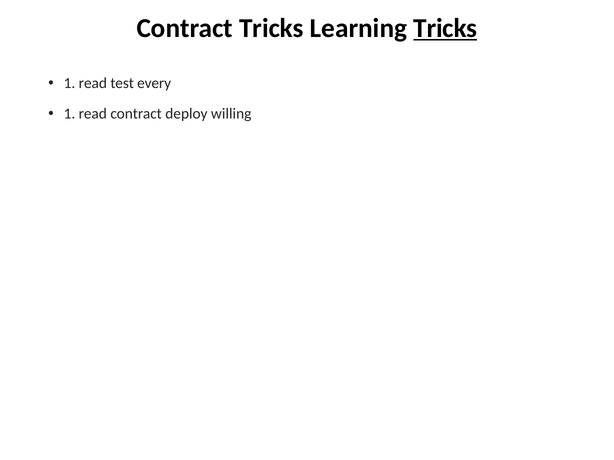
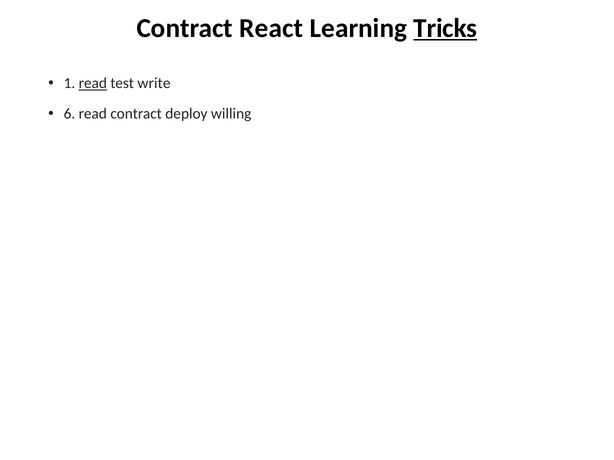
Contract Tricks: Tricks -> React (271, 28)
read underline: none -> present (93, 83)
every: every -> write (154, 83)
1: 1 -> 6 (70, 114)
